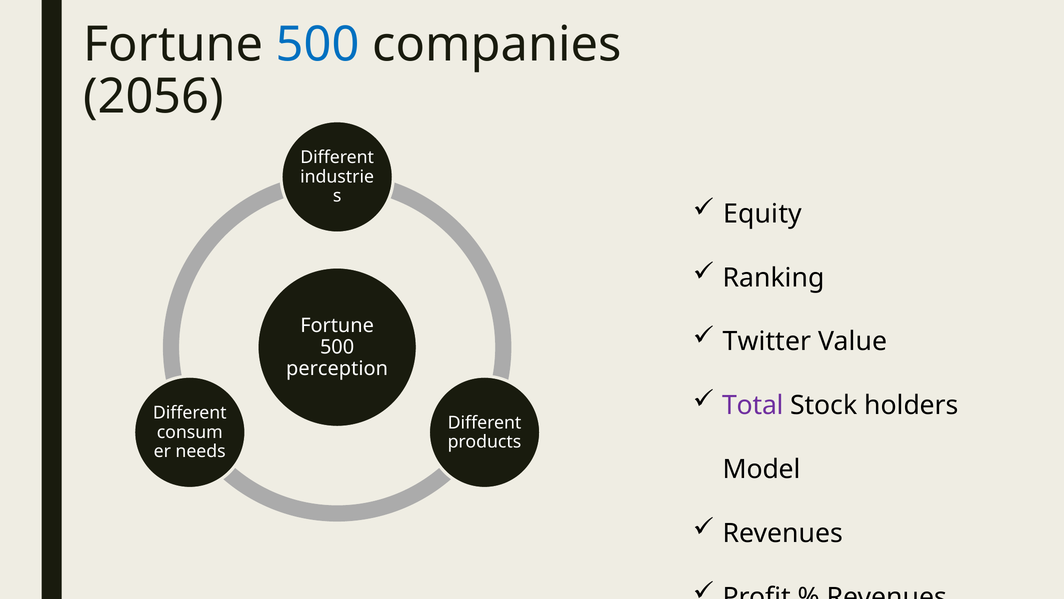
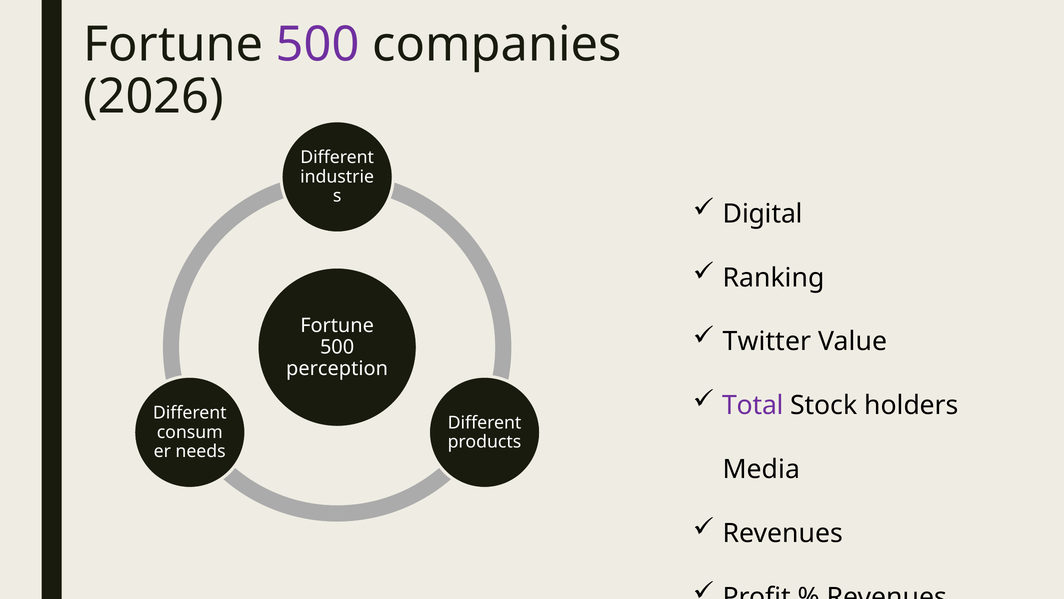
500 colour: blue -> purple (318, 45)
2056: 2056 -> 2026 (153, 97)
Equity: Equity -> Digital (763, 214)
Model: Model -> Media (761, 469)
